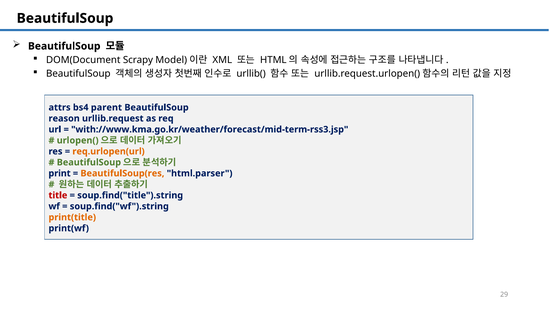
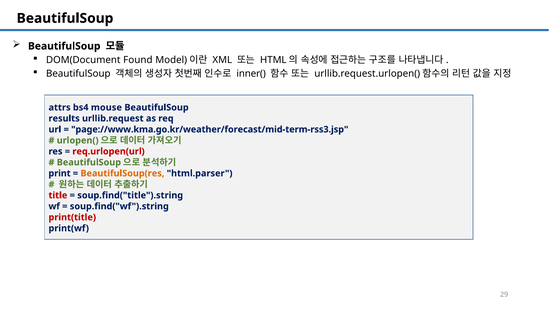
Scrapy: Scrapy -> Found (138, 60)
urllib(: urllib( -> inner( (251, 74)
parent: parent -> mouse (106, 108)
reason: reason -> results (64, 119)
with://www.kma.go.kr/weather/forecast/mid-term-rss3.jsp: with://www.kma.go.kr/weather/forecast/mid-term-rss3.jsp -> page://www.kma.go.kr/weather/forecast/mid-term-rss3.jsp (210, 130)
req.urlopen(url colour: orange -> red (109, 152)
print(title colour: orange -> red (72, 218)
